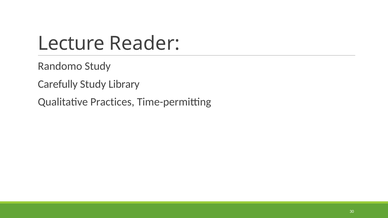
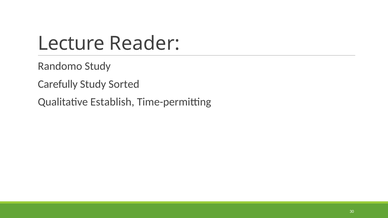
Library: Library -> Sorted (124, 84)
Practices: Practices -> Establish (112, 102)
